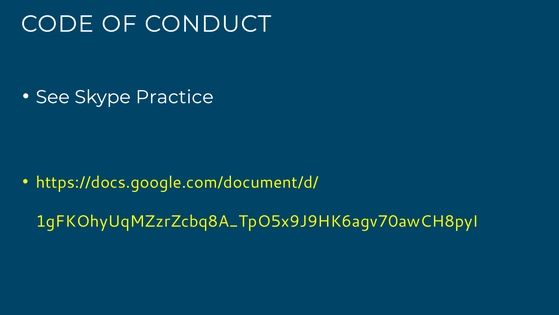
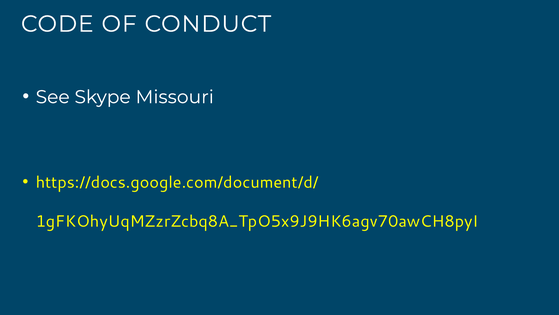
Practice: Practice -> Missouri (175, 97)
